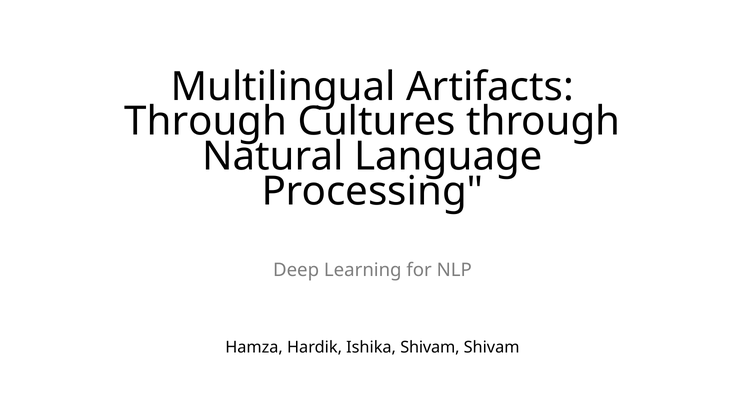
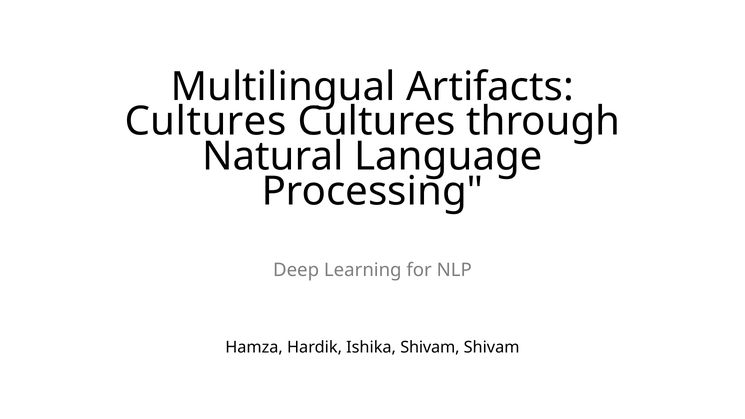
Through: Through -> Cultures (205, 122)
